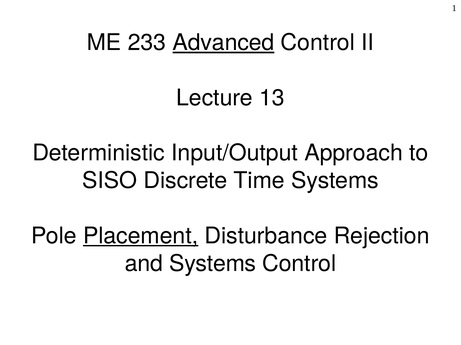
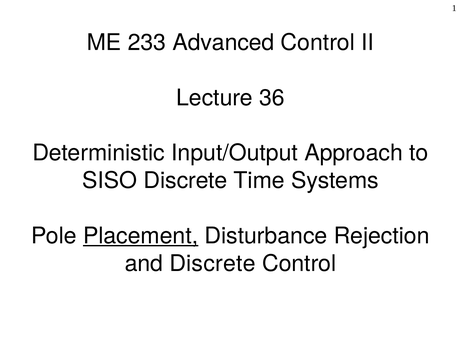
Advanced underline: present -> none (223, 43)
13: 13 -> 36 (272, 98)
and Systems: Systems -> Discrete (212, 264)
